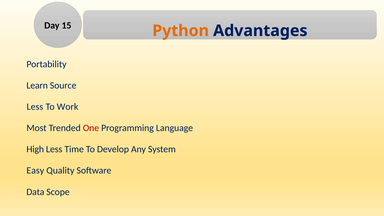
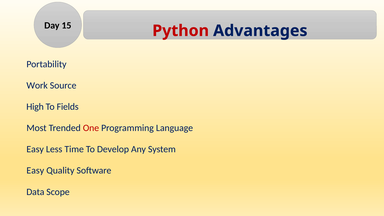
Python colour: orange -> red (181, 31)
Learn: Learn -> Work (37, 85)
Less: Less -> High (35, 107)
Work: Work -> Fields (68, 107)
High: High -> Easy (35, 149)
